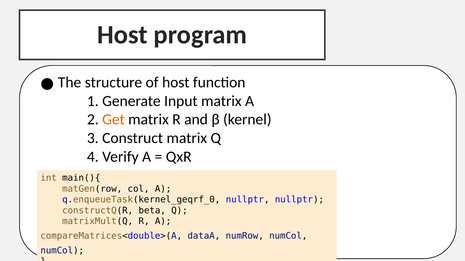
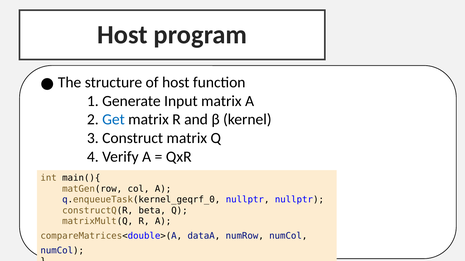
Get colour: orange -> blue (114, 120)
